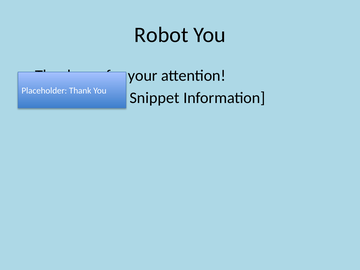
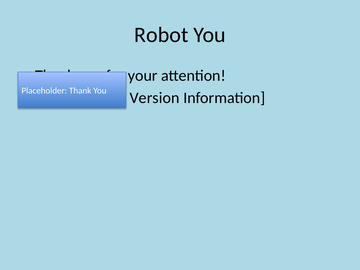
Snippet: Snippet -> Version (155, 98)
